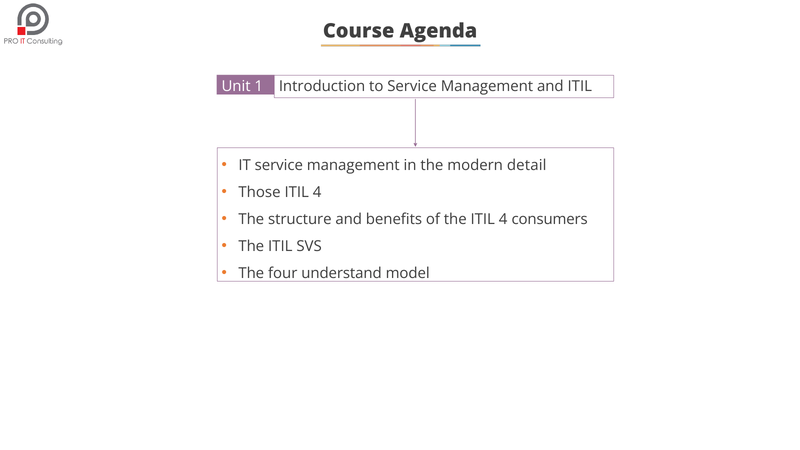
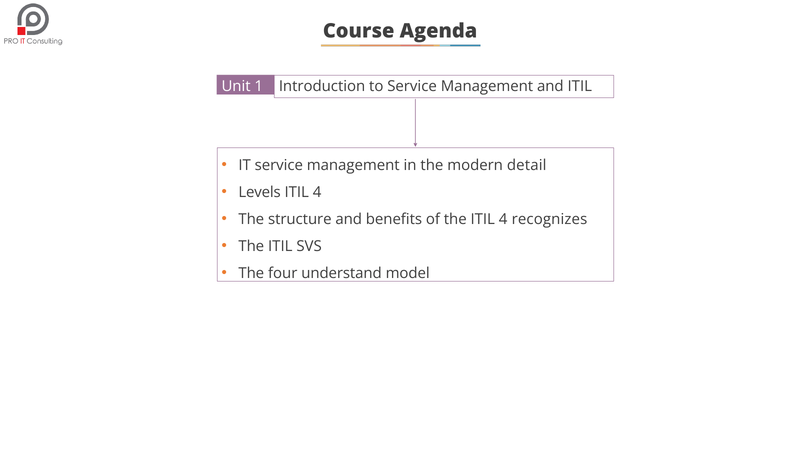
Those: Those -> Levels (260, 192)
consumers: consumers -> recognizes (549, 219)
